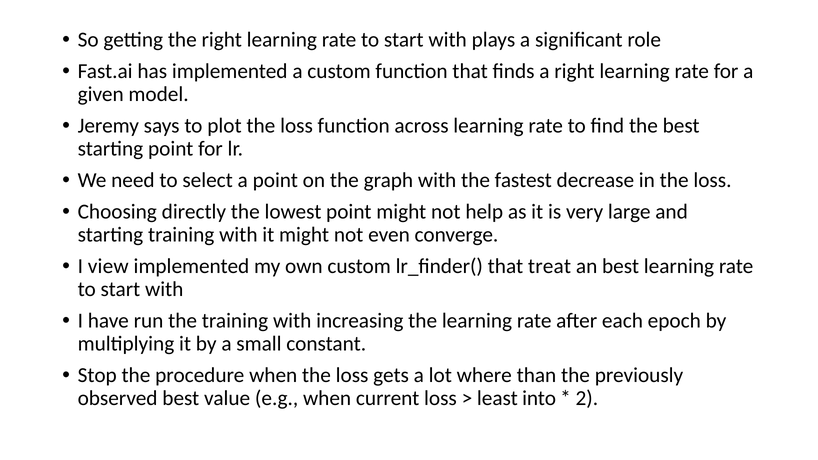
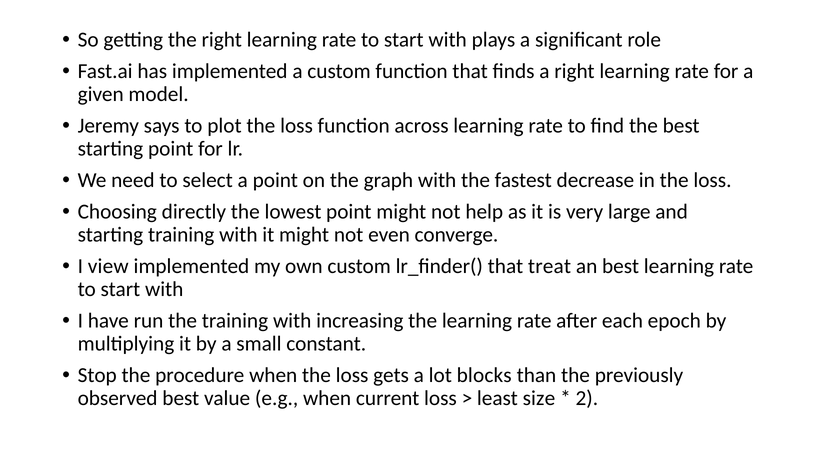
where: where -> blocks (484, 375)
into: into -> size (539, 398)
